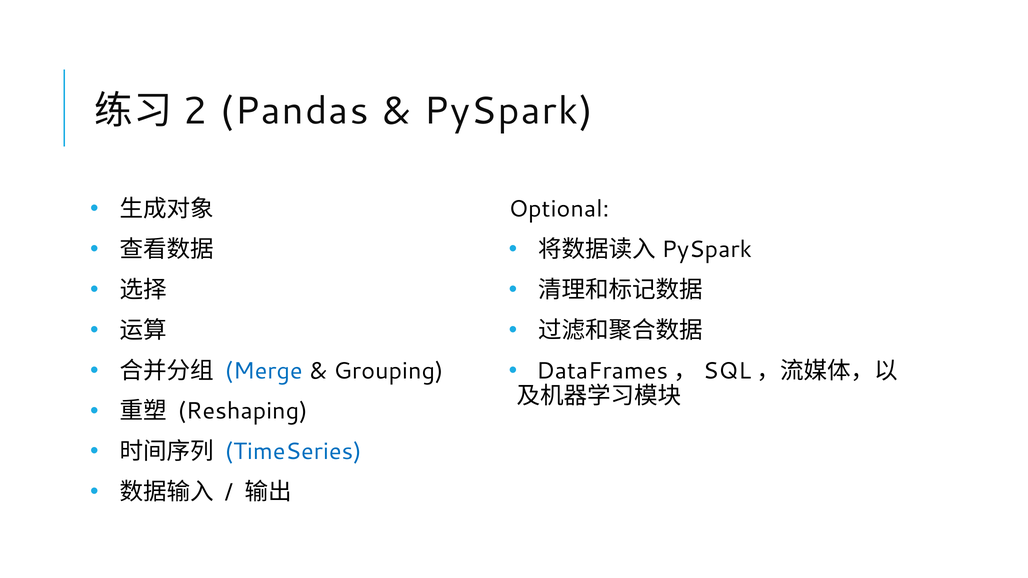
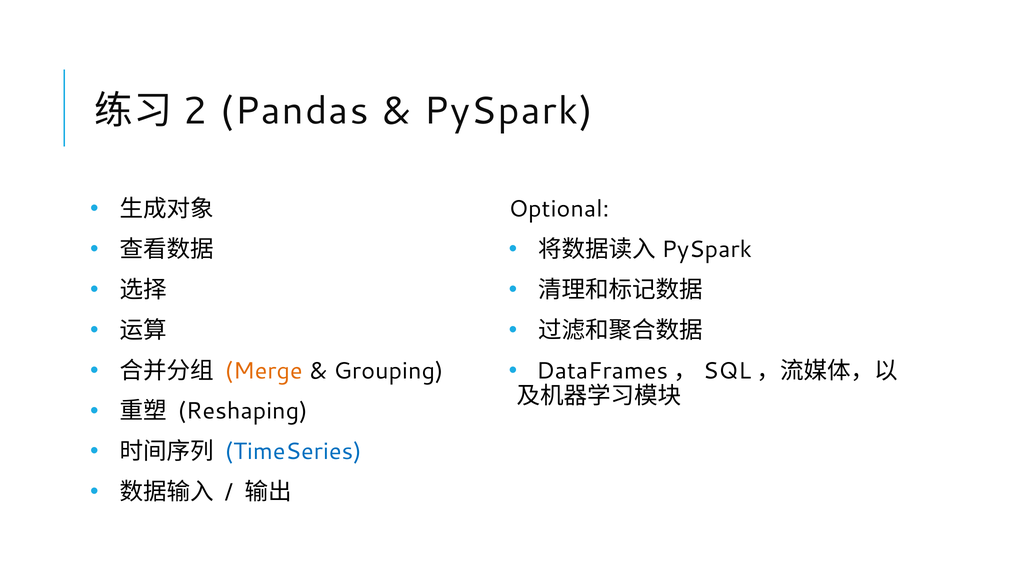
Merge colour: blue -> orange (264, 371)
